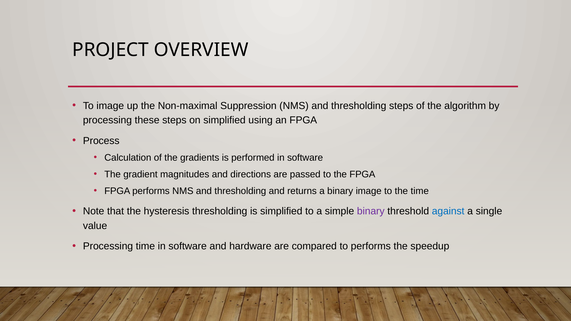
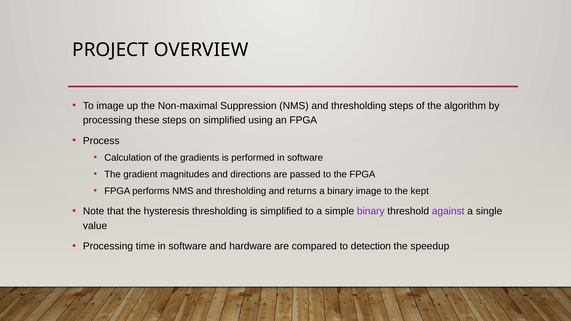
the time: time -> kept (420, 191)
against colour: blue -> purple (448, 211)
to performs: performs -> detection (371, 246)
